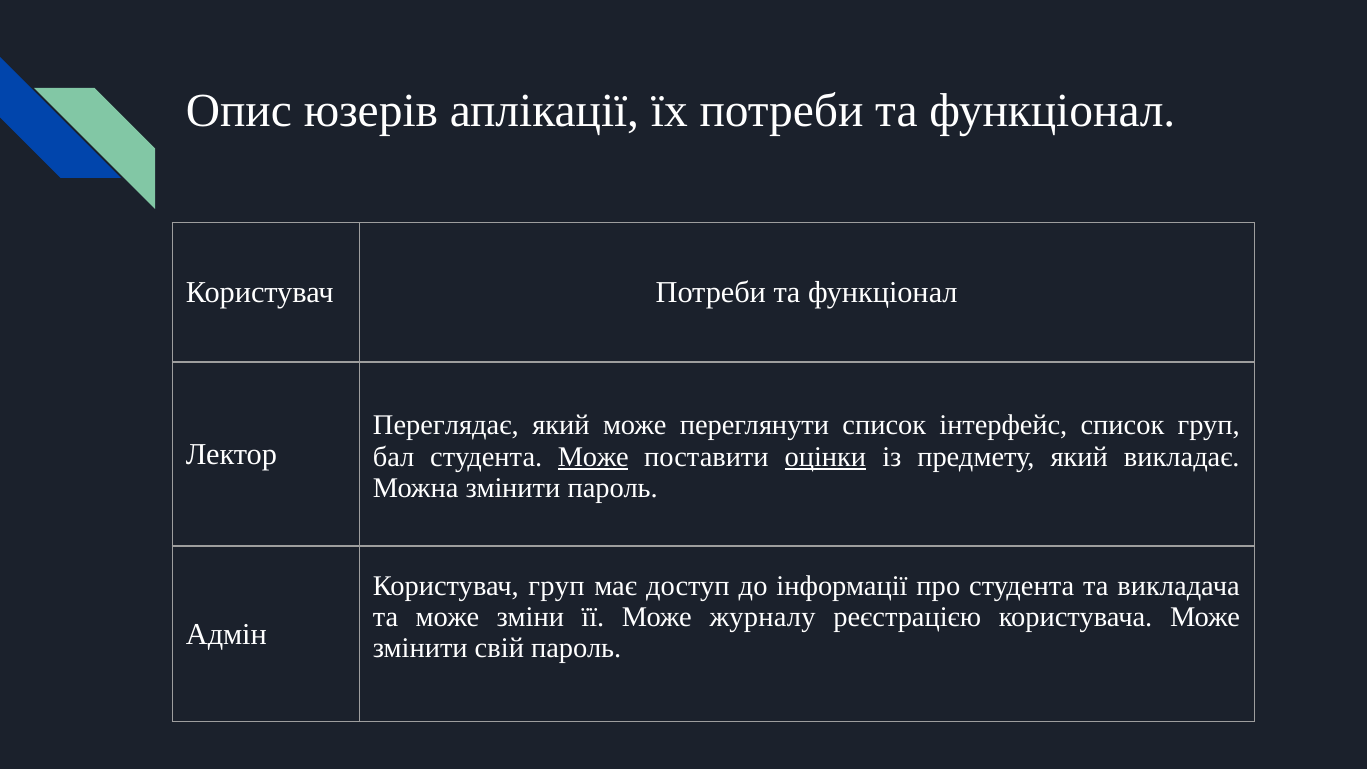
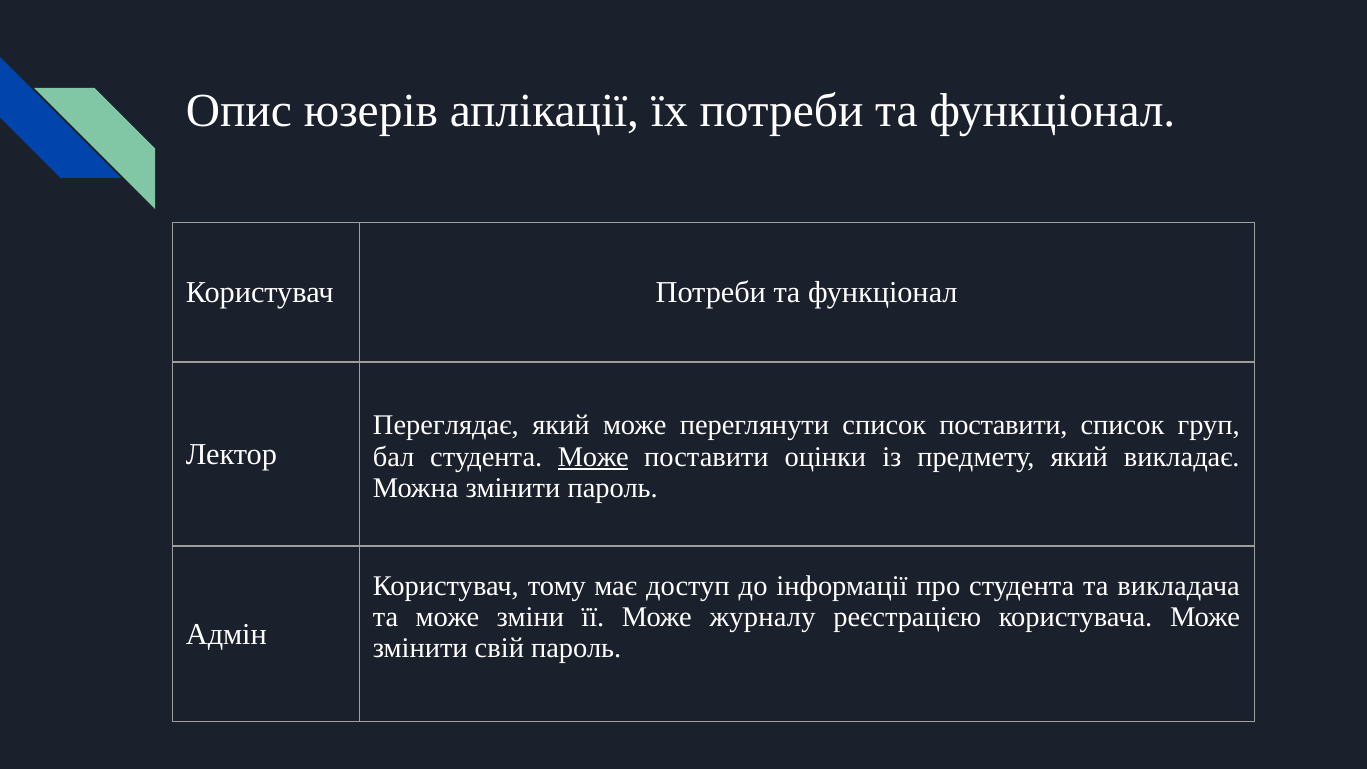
список інтерфейс: інтерфейс -> поставити (1003, 425)
оцінки underline: present -> none (825, 457)
Користувач груп: груп -> тому (557, 586)
